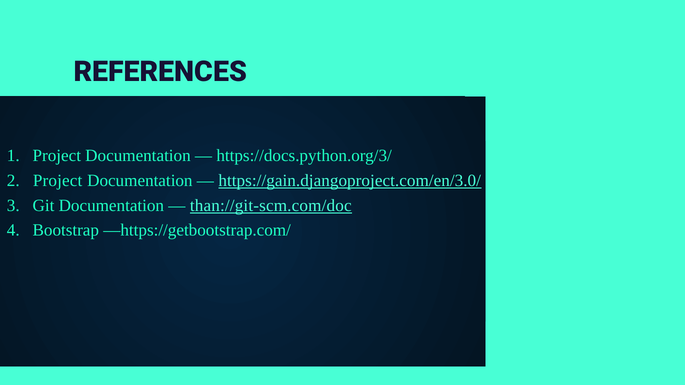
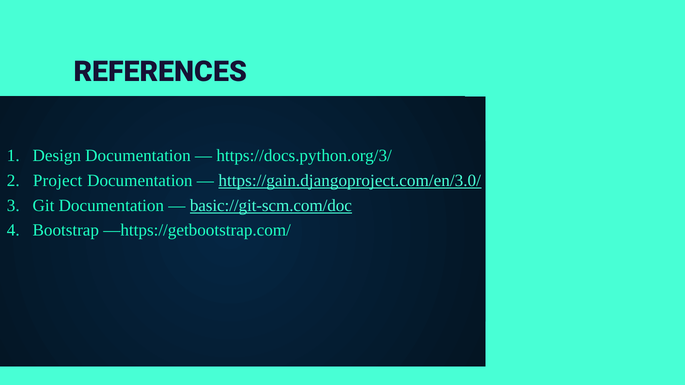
Project: Project -> Design (57, 156)
than://git-scm.com/doc: than://git-scm.com/doc -> basic://git-scm.com/doc (271, 206)
